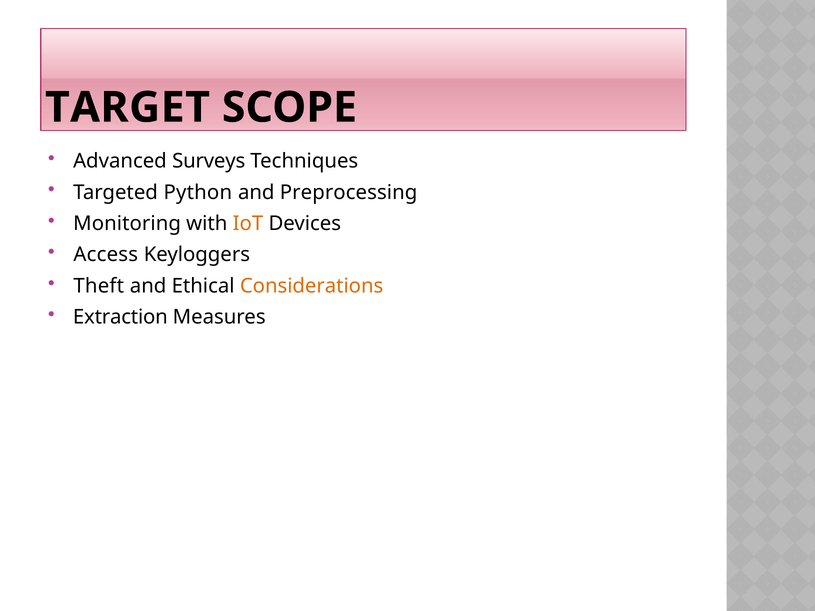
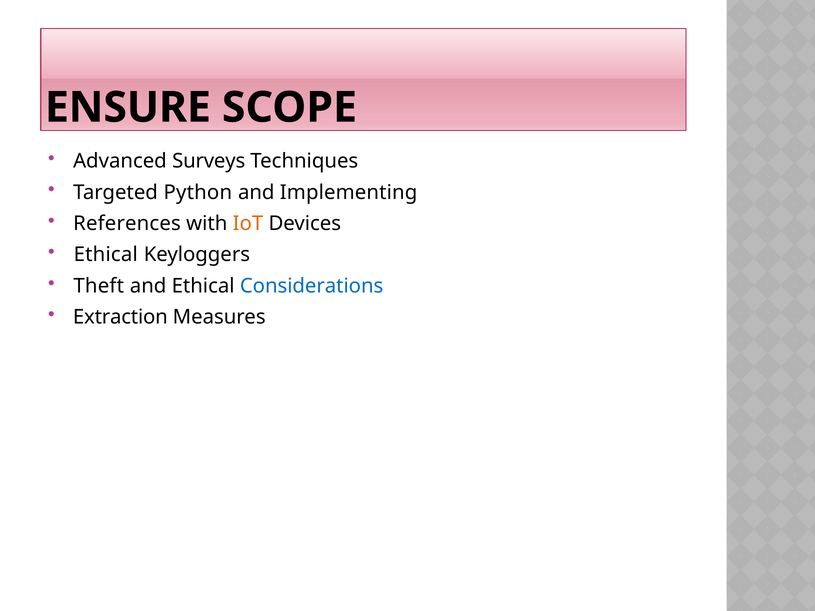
TARGET: TARGET -> ENSURE (128, 108)
Preprocessing: Preprocessing -> Implementing (349, 192)
Monitoring: Monitoring -> References (127, 224)
Access: Access -> Ethical (106, 255)
Considerations colour: orange -> blue (312, 286)
